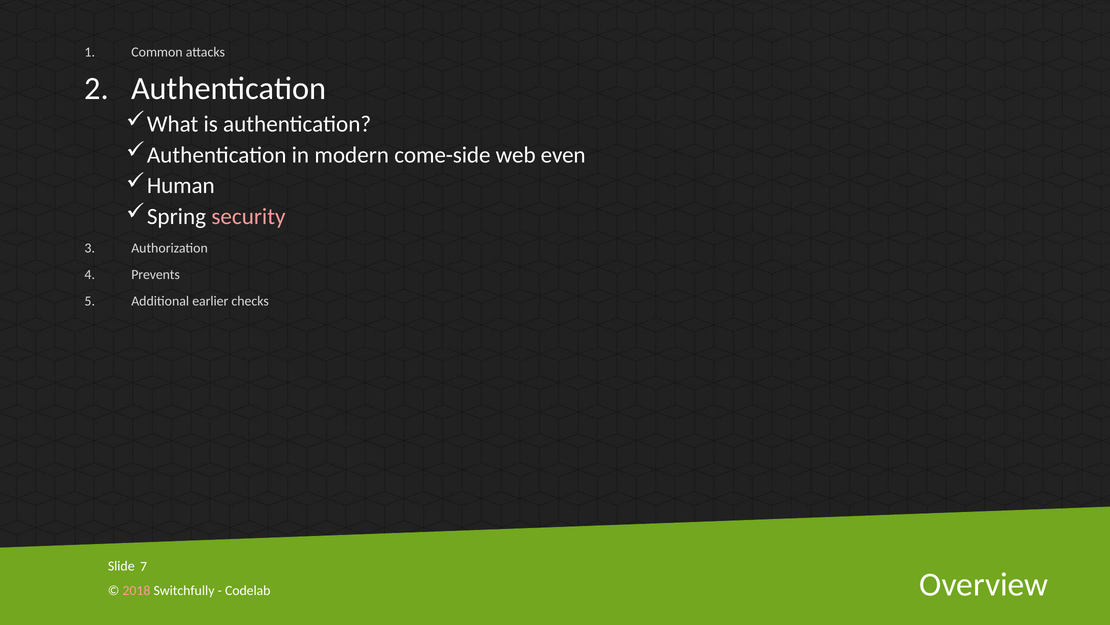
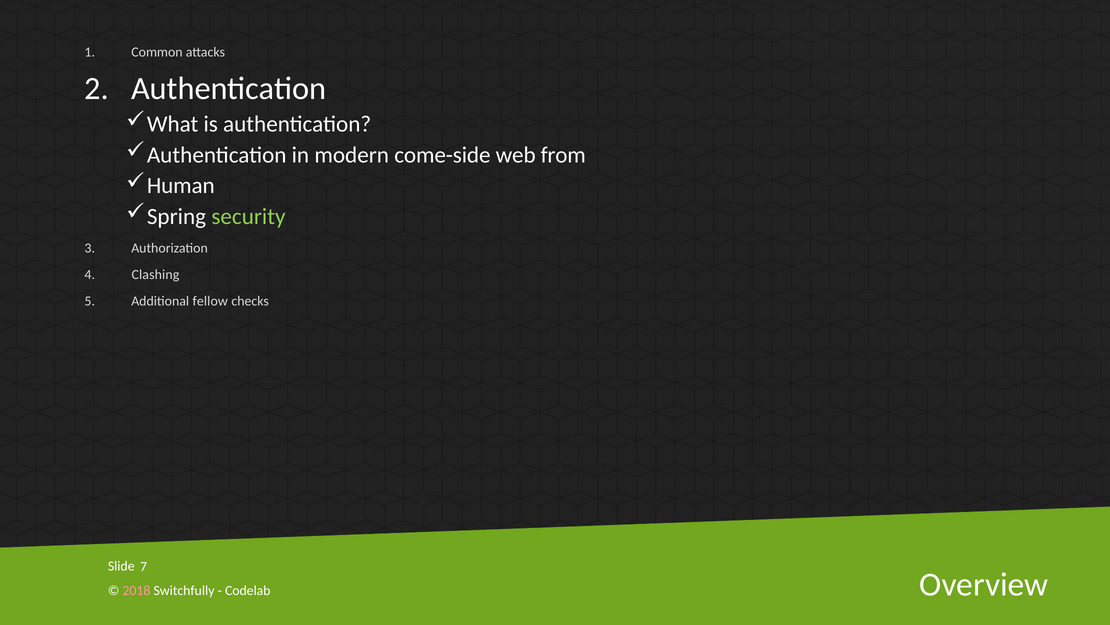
even: even -> from (563, 155)
security colour: pink -> light green (248, 216)
Prevents: Prevents -> Clashing (155, 275)
earlier: earlier -> fellow (210, 301)
